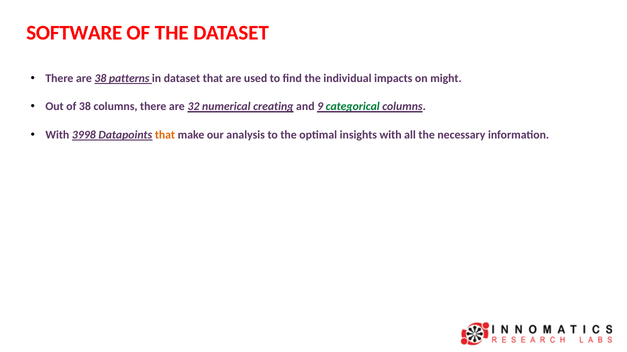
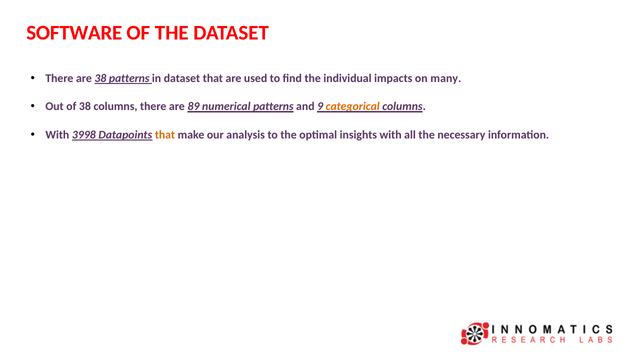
might: might -> many (446, 79)
32: 32 -> 89 (194, 107)
numerical creating: creating -> patterns (273, 107)
categorical colour: green -> orange (353, 107)
